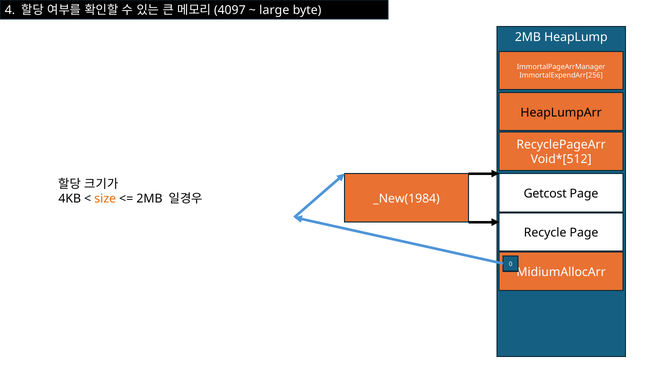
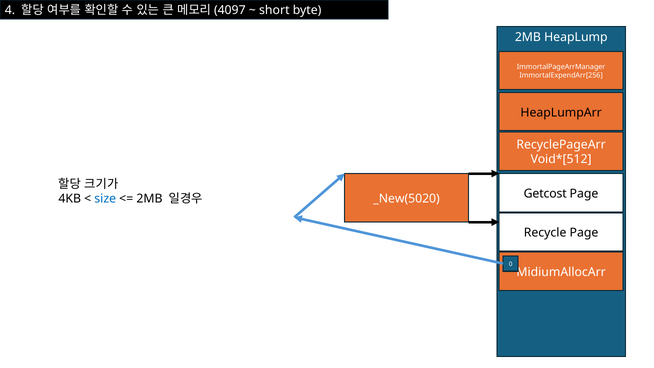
large: large -> short (274, 10)
_New(1984: _New(1984 -> _New(5020 (407, 199)
size colour: orange -> blue (105, 199)
